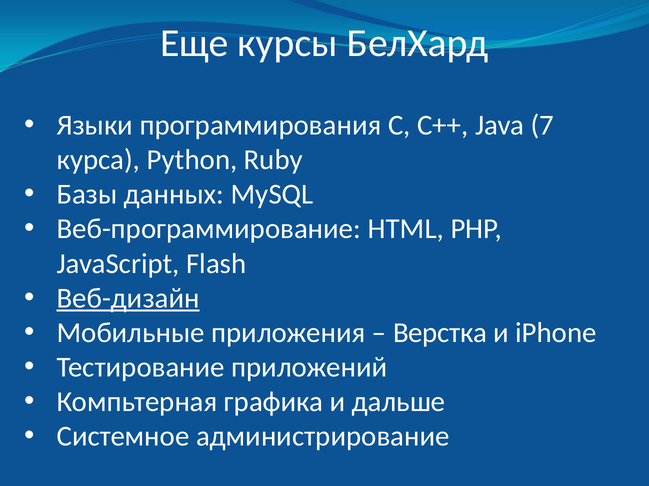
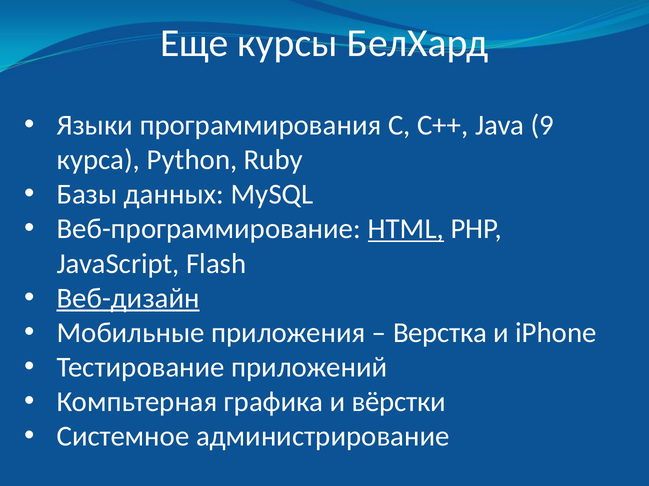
7: 7 -> 9 (542, 125)
HTML underline: none -> present (406, 229)
дальше: дальше -> вёрстки (399, 402)
